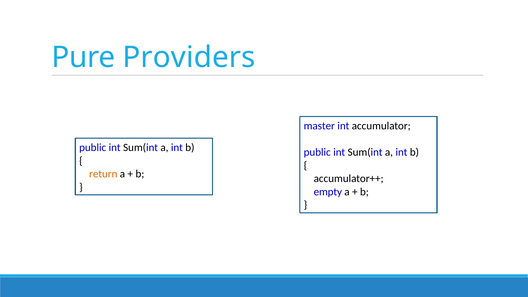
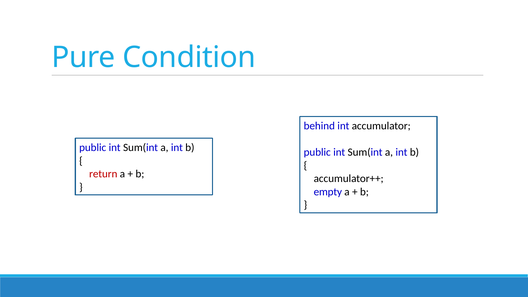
Providers: Providers -> Condition (189, 57)
master: master -> behind (319, 126)
return colour: orange -> red (103, 174)
